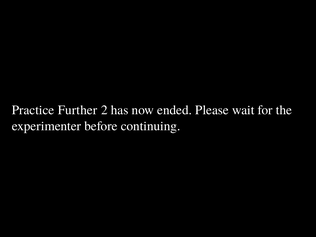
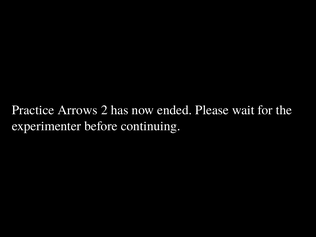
Further: Further -> Arrows (78, 110)
